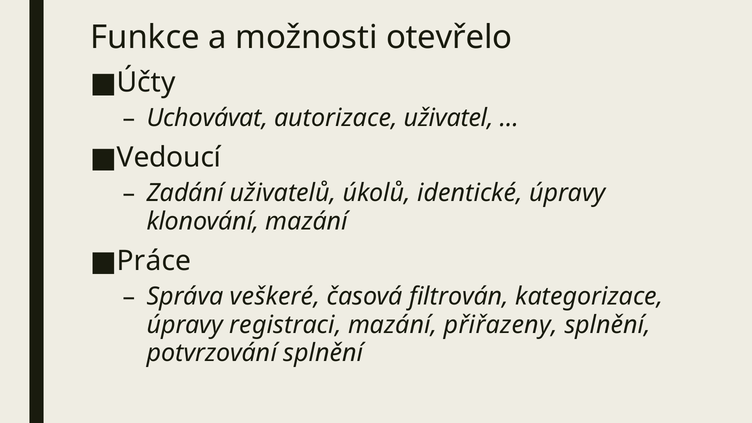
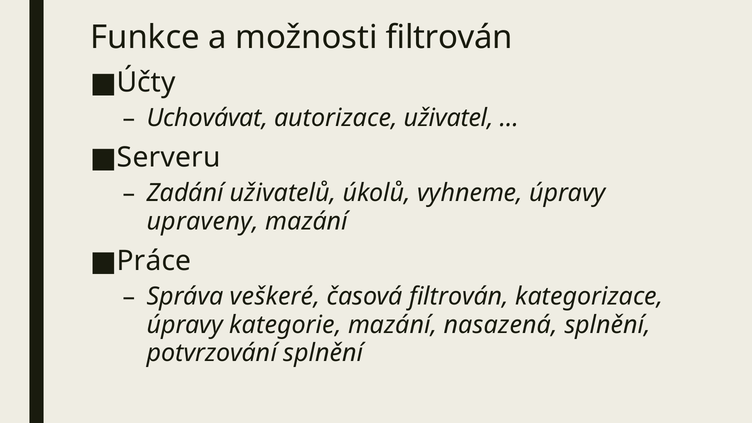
možnosti otevřelo: otevřelo -> filtrován (449, 37)
Vedoucí: Vedoucí -> Serveru (169, 158)
identické: identické -> vyhneme (470, 193)
klonování: klonování -> upraveny (203, 221)
registraci: registraci -> kategorie (285, 325)
přiřazeny: přiřazeny -> nasazená (501, 325)
